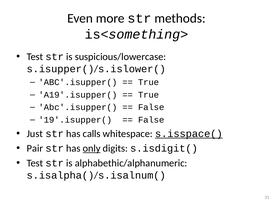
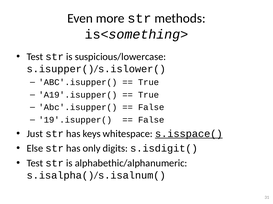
calls: calls -> keys (92, 134)
Pair: Pair -> Else (35, 149)
only underline: present -> none (92, 149)
